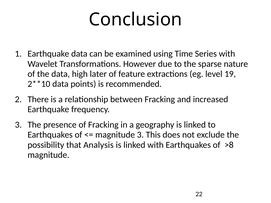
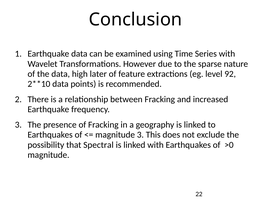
19: 19 -> 92 (230, 74)
Analysis: Analysis -> Spectral (98, 145)
>8: >8 -> >0 (229, 145)
